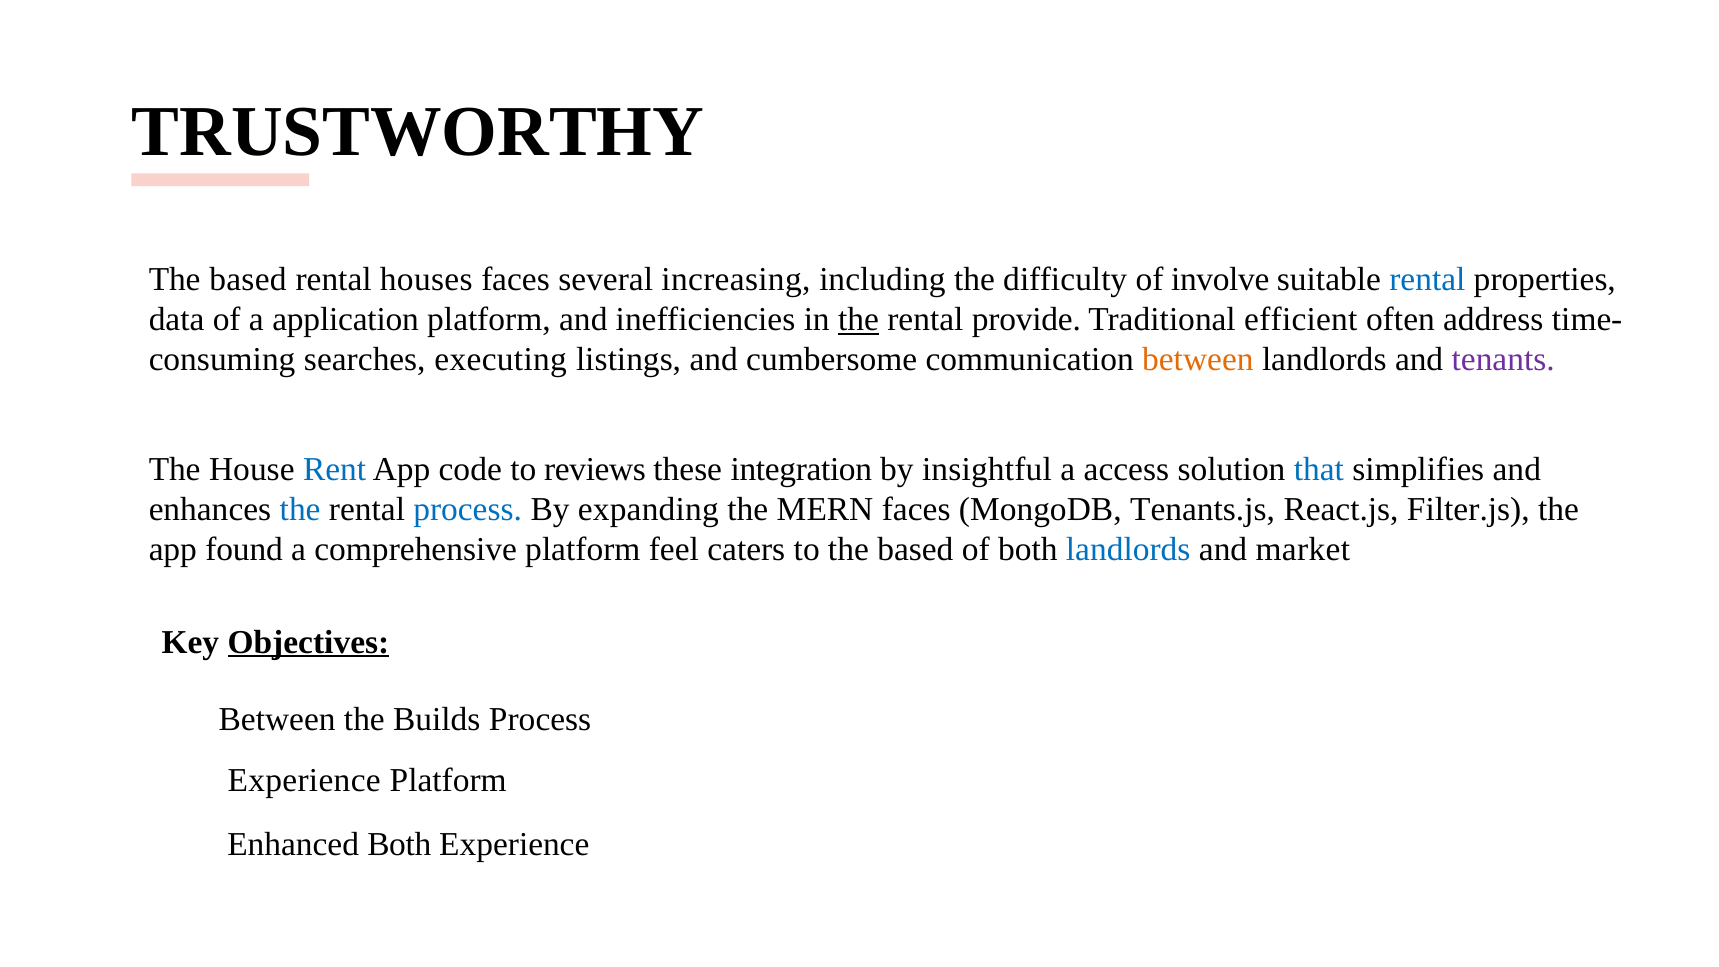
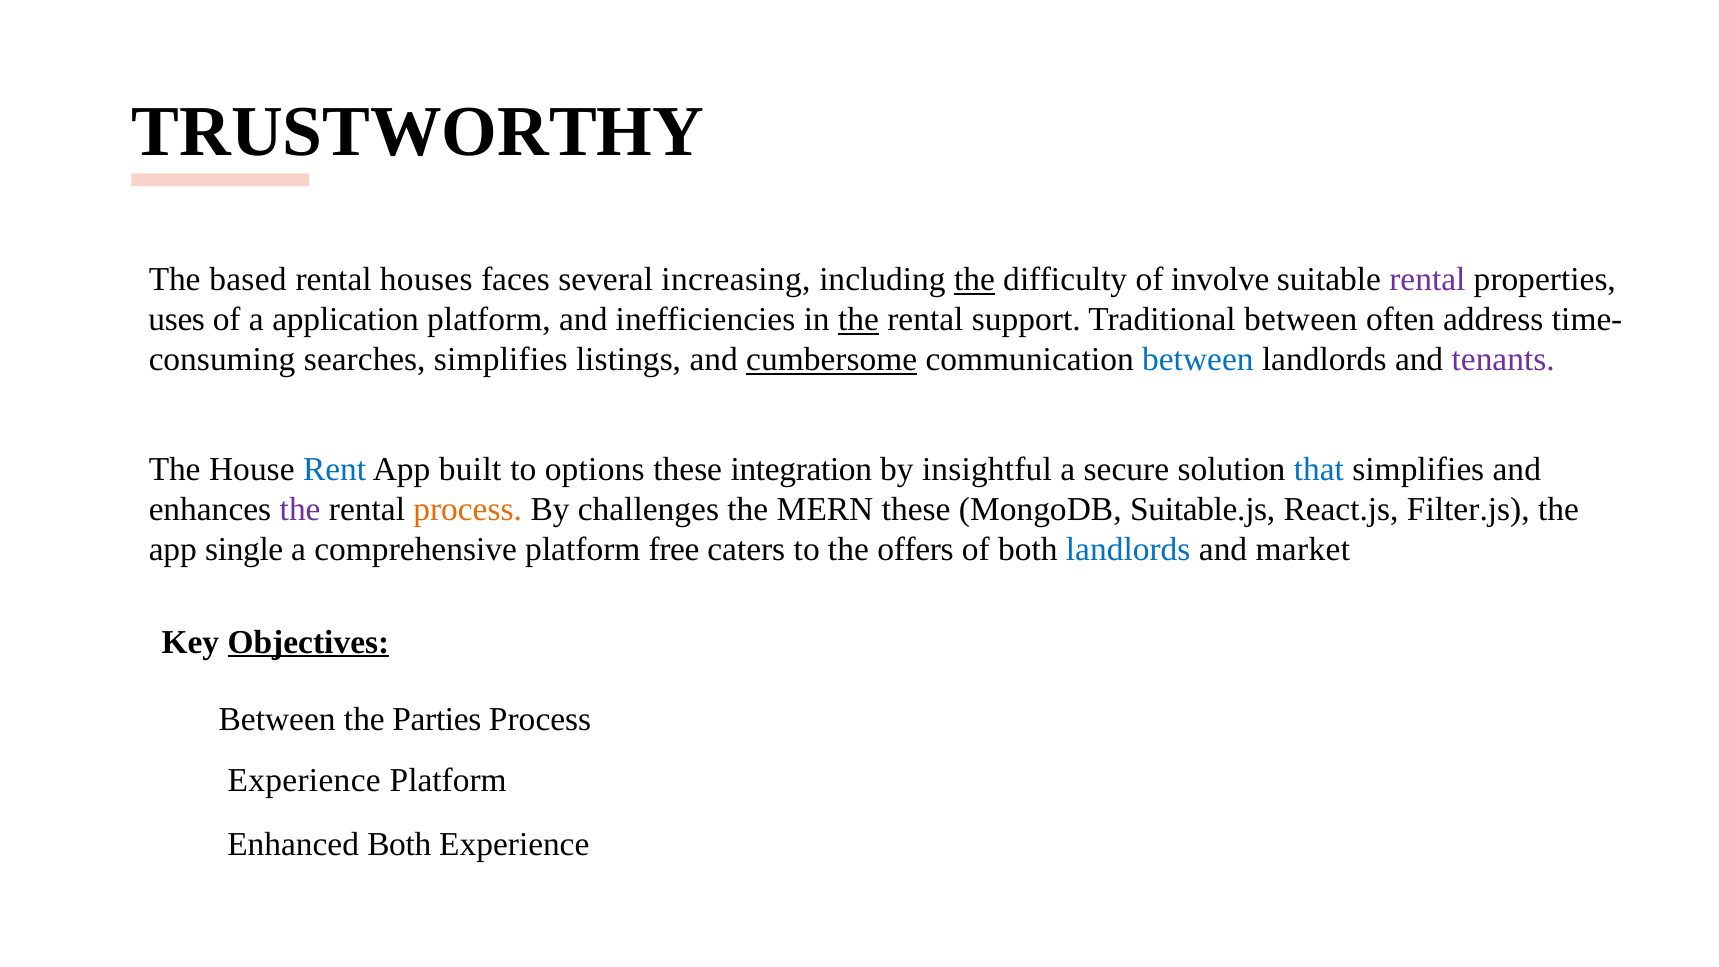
the underline: none -> present (974, 280)
rental colour: blue -> purple (1427, 280)
data: data -> uses (177, 320)
provide: provide -> support (1026, 320)
Traditional efficient: efficient -> between (1301, 320)
searches executing: executing -> simplifies (501, 360)
cumbersome underline: none -> present (832, 360)
between colour: orange -> blue (1198, 360)
code: code -> built (470, 469)
reviews: reviews -> options (595, 469)
access: access -> secure (1126, 469)
the colour: blue -> purple (300, 509)
process colour: blue -> orange (468, 509)
expanding: expanding -> challenges (648, 509)
MERN faces: faces -> these (916, 509)
Tenants.js: Tenants.js -> Suitable.js (1203, 509)
found: found -> single (244, 550)
feel: feel -> free (674, 550)
to the based: based -> offers (916, 550)
Builds: Builds -> Parties (437, 720)
